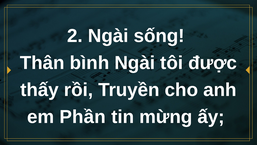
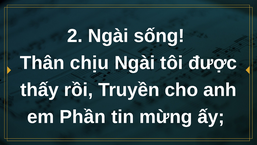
bình: bình -> chịu (89, 63)
